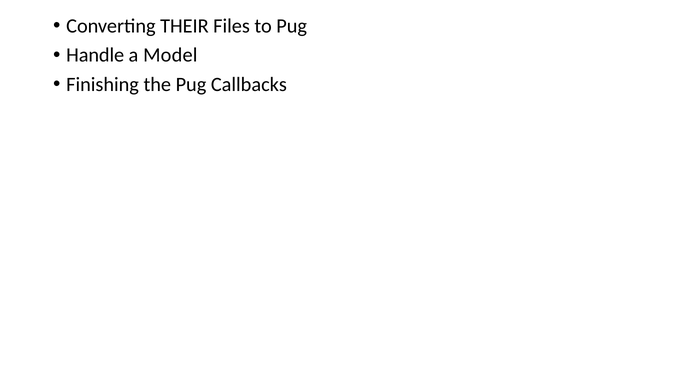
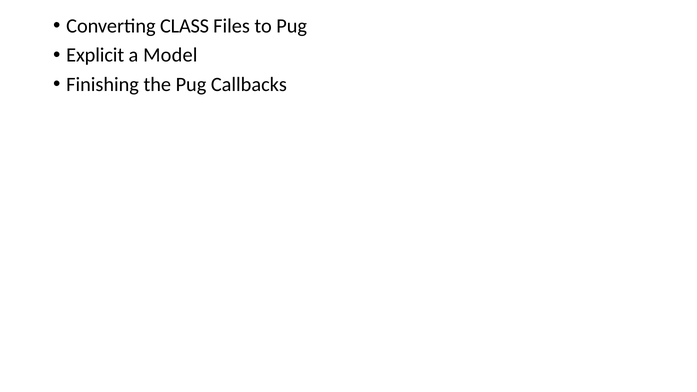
THEIR: THEIR -> CLASS (185, 26)
Handle: Handle -> Explicit (95, 55)
